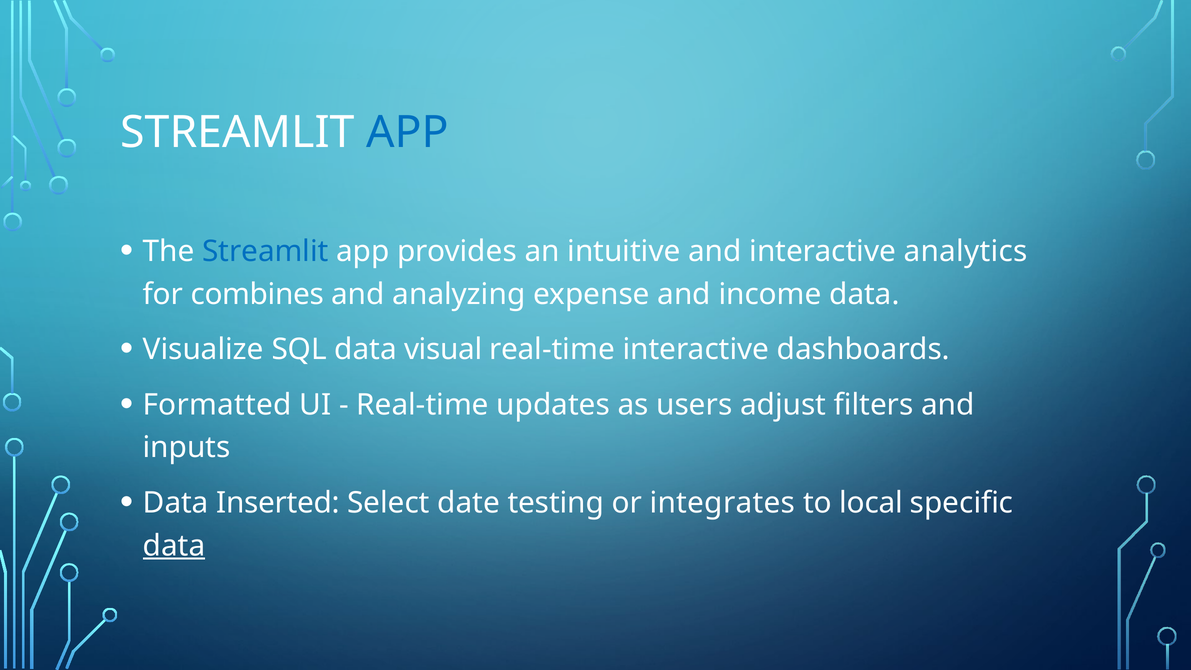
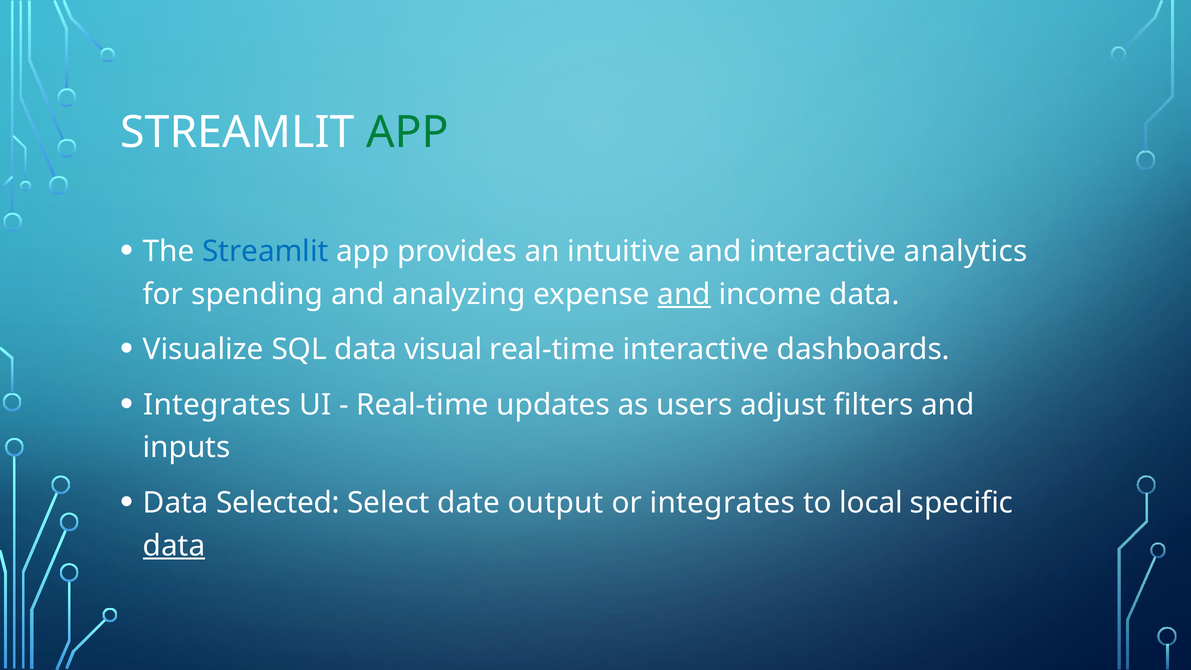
APP colour: blue -> green (408, 132)
combines: combines -> spending (257, 294)
and underline: none -> present (684, 294)
Formatted: Formatted -> Integrates (217, 405)
Inserted: Inserted -> Selected (278, 503)
testing: testing -> output (556, 503)
